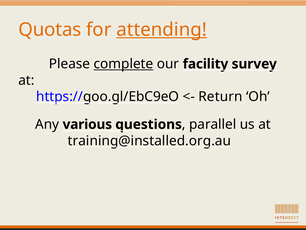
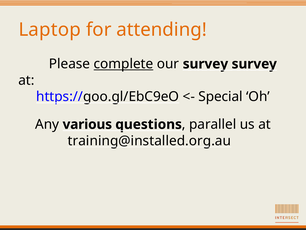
Quotas: Quotas -> Laptop (50, 30)
attending underline: present -> none (162, 30)
our facility: facility -> survey (205, 64)
Return: Return -> Special (221, 96)
